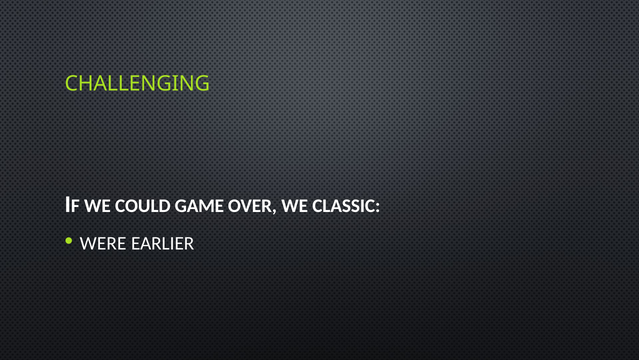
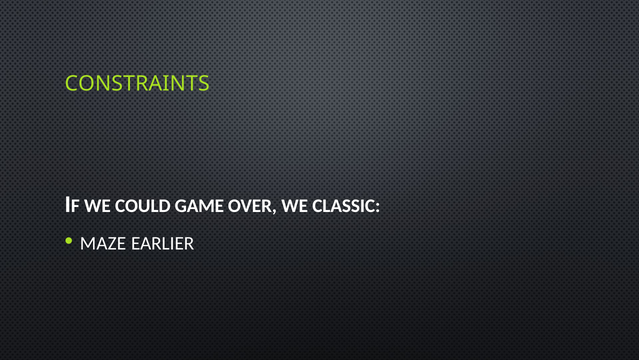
CHALLENGING: CHALLENGING -> CONSTRAINTS (137, 83)
WERE: WERE -> MAZE (103, 243)
